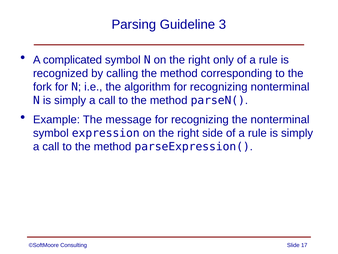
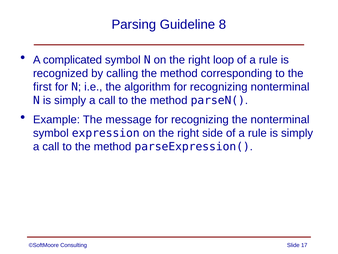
3: 3 -> 8 (223, 25)
only: only -> loop (224, 60)
fork: fork -> first (42, 87)
